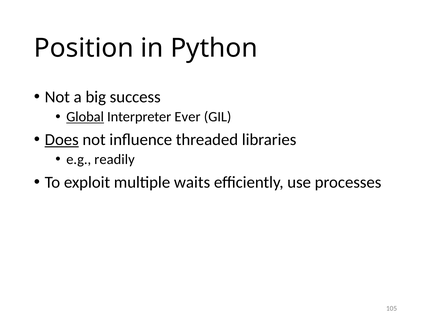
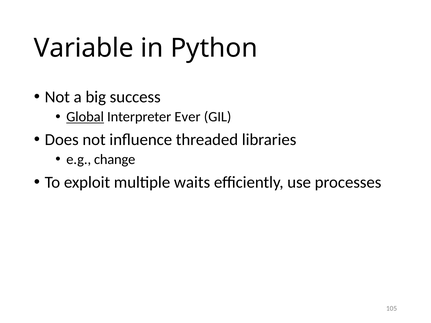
Position: Position -> Variable (84, 48)
Does underline: present -> none (62, 140)
readily: readily -> change (115, 160)
